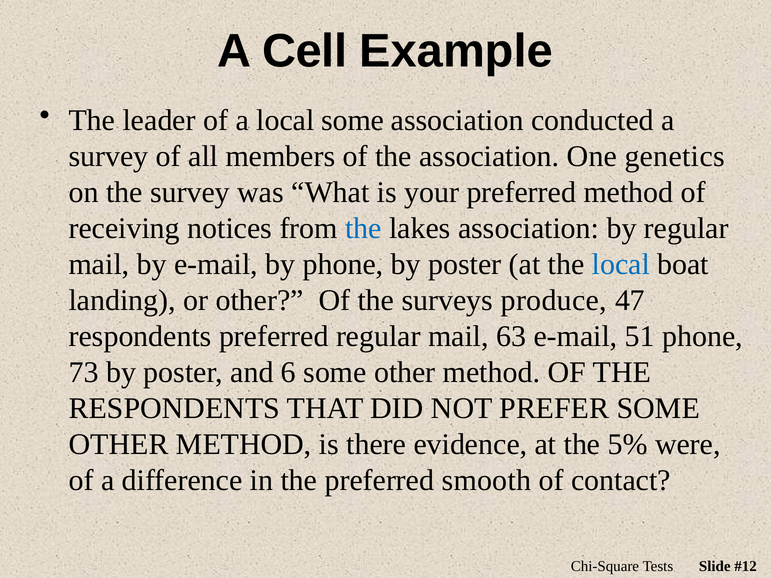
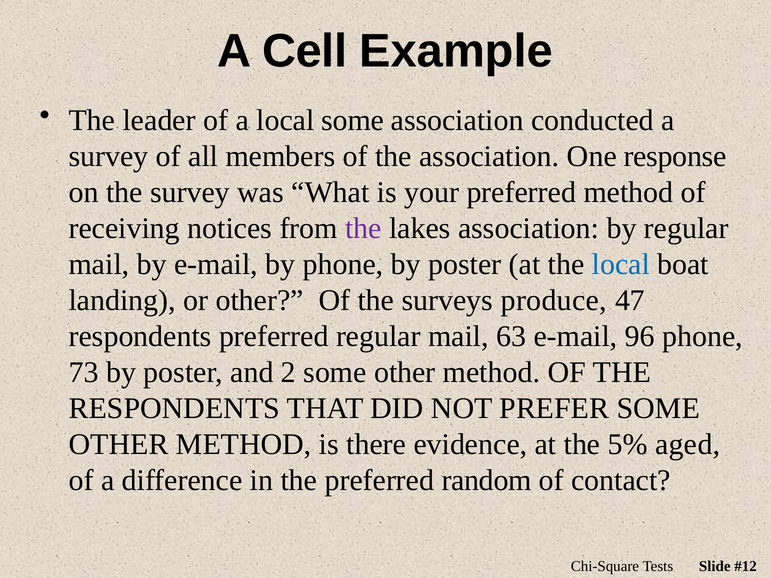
genetics: genetics -> response (675, 156)
the colour: blue -> purple (363, 228)
51: 51 -> 96 (640, 336)
6: 6 -> 2 (288, 372)
were: were -> aged (688, 444)
smooth: smooth -> random (487, 480)
